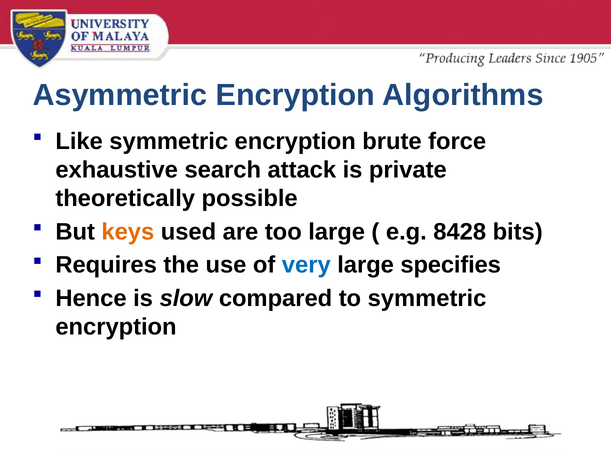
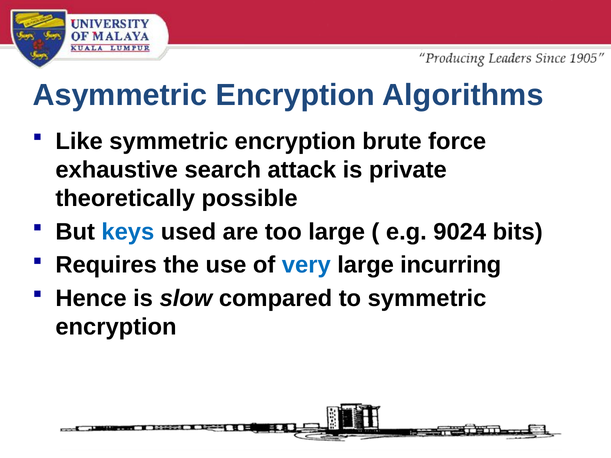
keys colour: orange -> blue (128, 232)
8428: 8428 -> 9024 (460, 232)
specifies: specifies -> incurring (451, 265)
